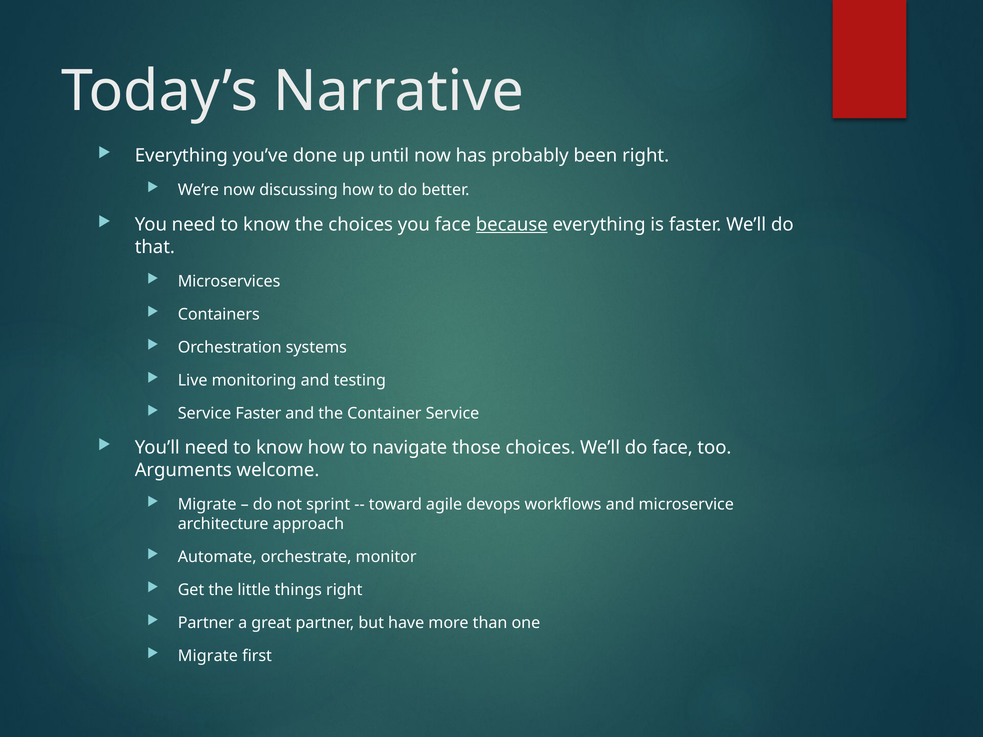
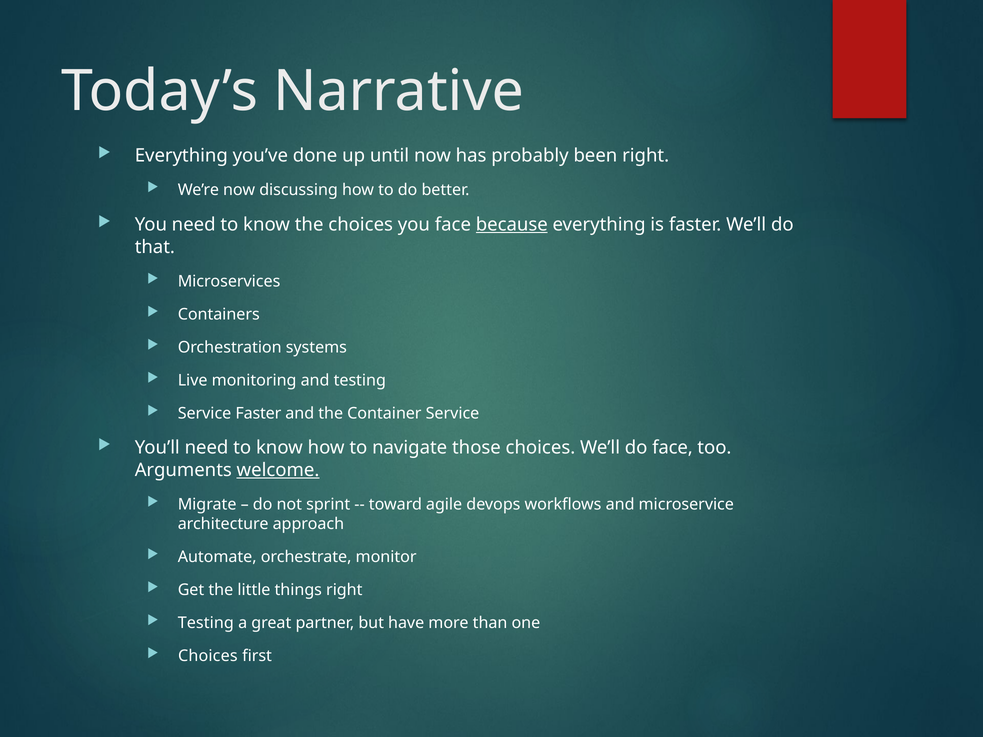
welcome underline: none -> present (278, 470)
Partner: Partner -> Testing (206, 623)
Migrate: Migrate -> Choices (208, 656)
